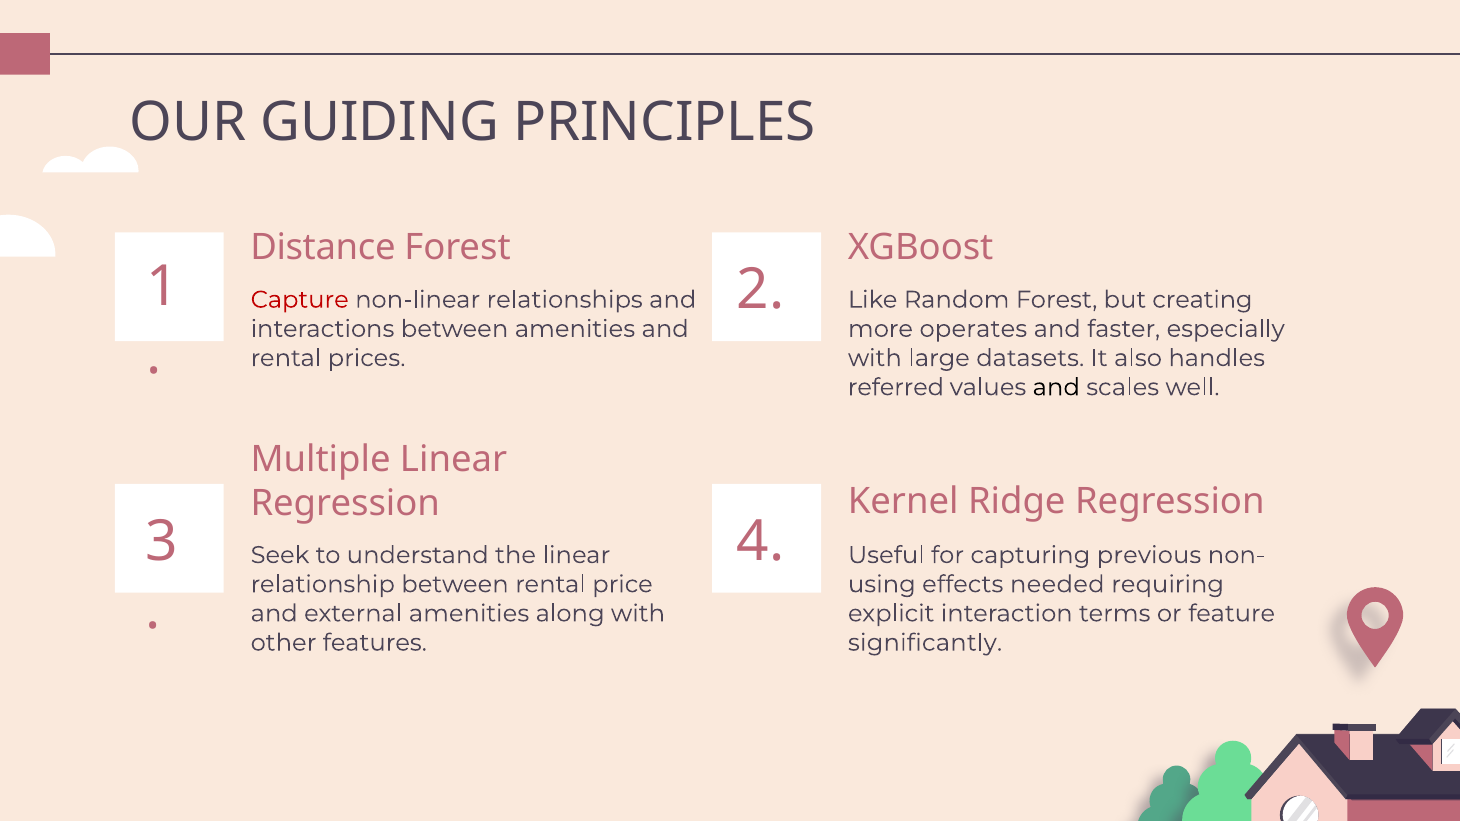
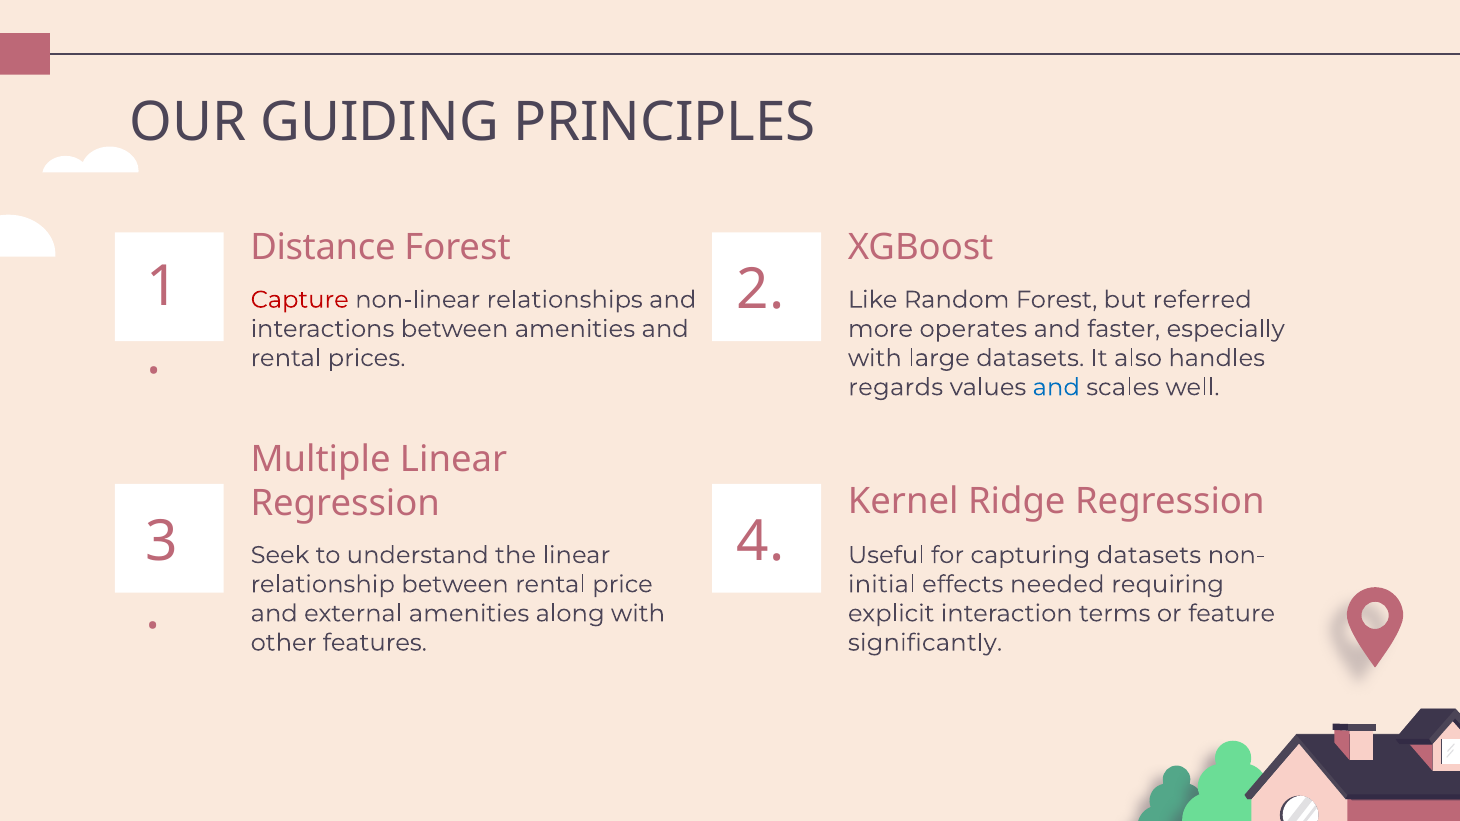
creating: creating -> referred (1202, 300)
referred: referred -> regards (896, 387)
and colour: black -> blue (1056, 387)
capturing previous: previous -> datasets (1149, 555)
using: using -> initial (882, 584)
